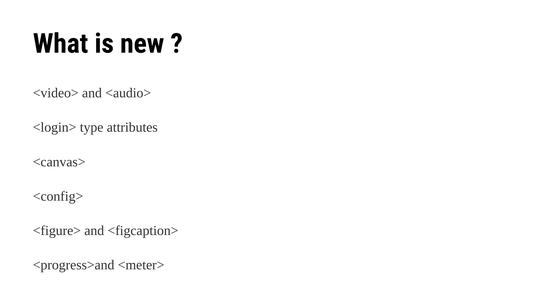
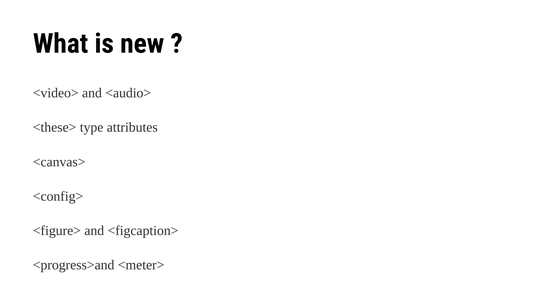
<login>: <login> -> <these> (55, 128)
